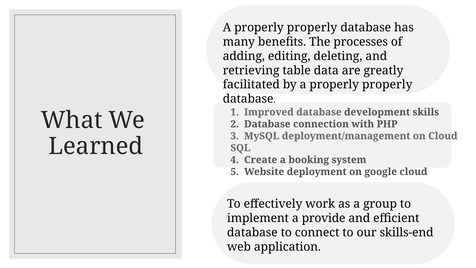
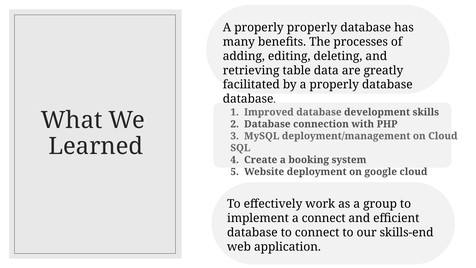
by a properly properly: properly -> database (387, 85)
a provide: provide -> connect (324, 218)
